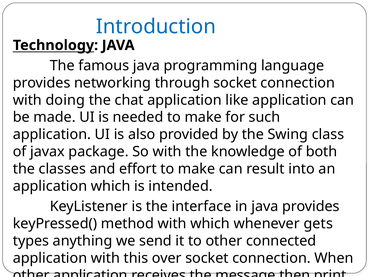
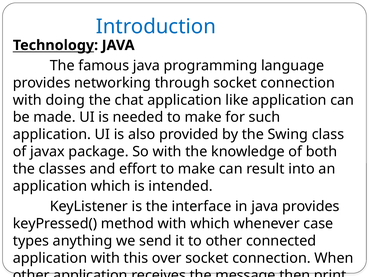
gets: gets -> case (318, 224)
